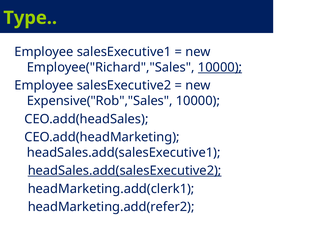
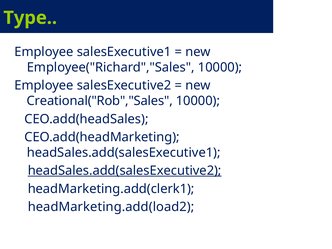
10000 underline: present -> none (220, 67)
Expensive("Rob","Sales: Expensive("Rob","Sales -> Creational("Rob","Sales (100, 101)
headMarketing.add(refer2: headMarketing.add(refer2 -> headMarketing.add(load2 (111, 207)
